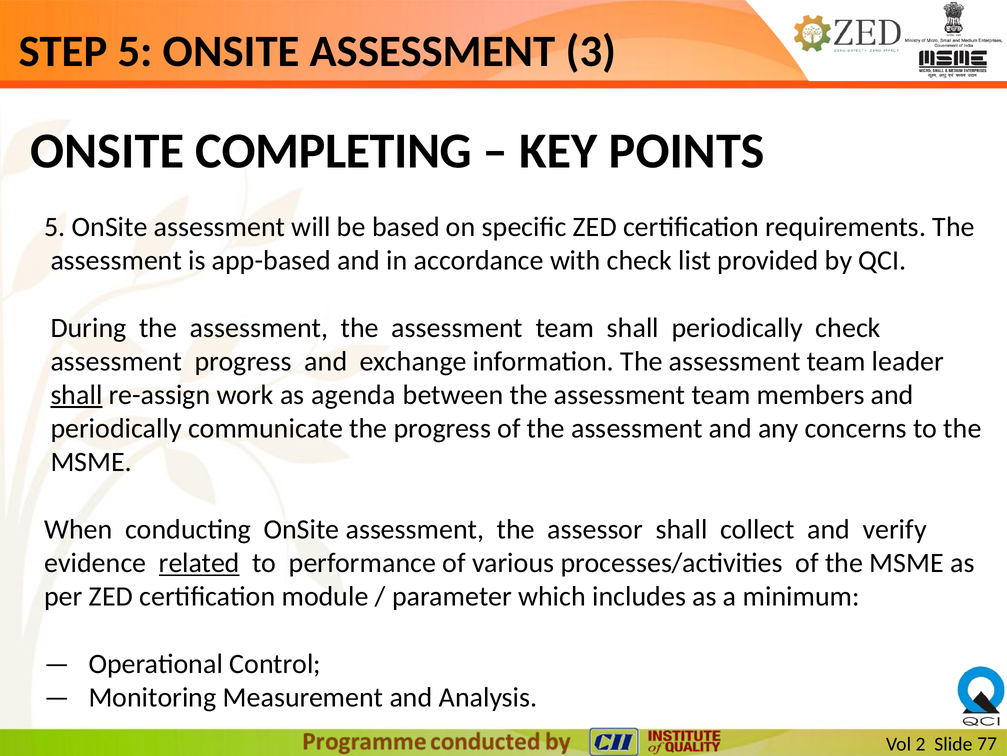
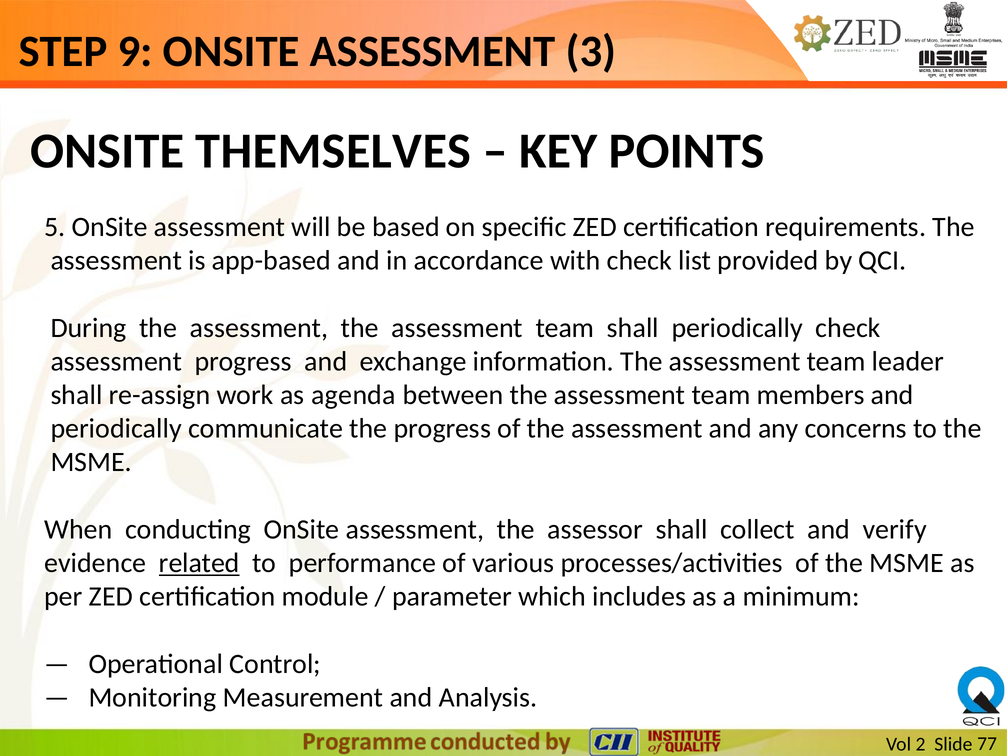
STEP 5: 5 -> 9 (135, 51)
COMPLETING: COMPLETING -> THEMSELVES (333, 151)
shall underline: present -> none (76, 395)
